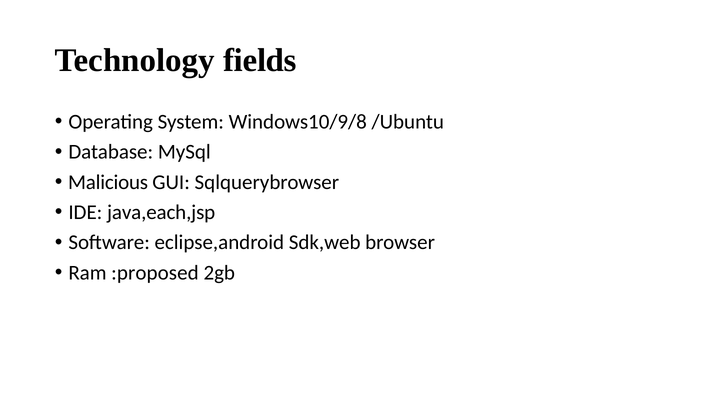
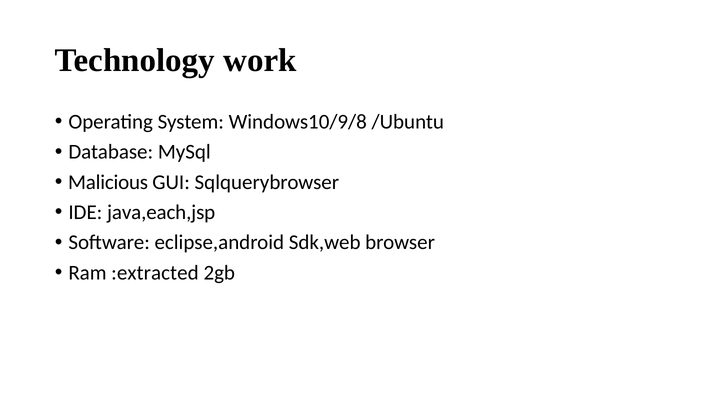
fields: fields -> work (260, 60)
:proposed: :proposed -> :extracted (155, 273)
